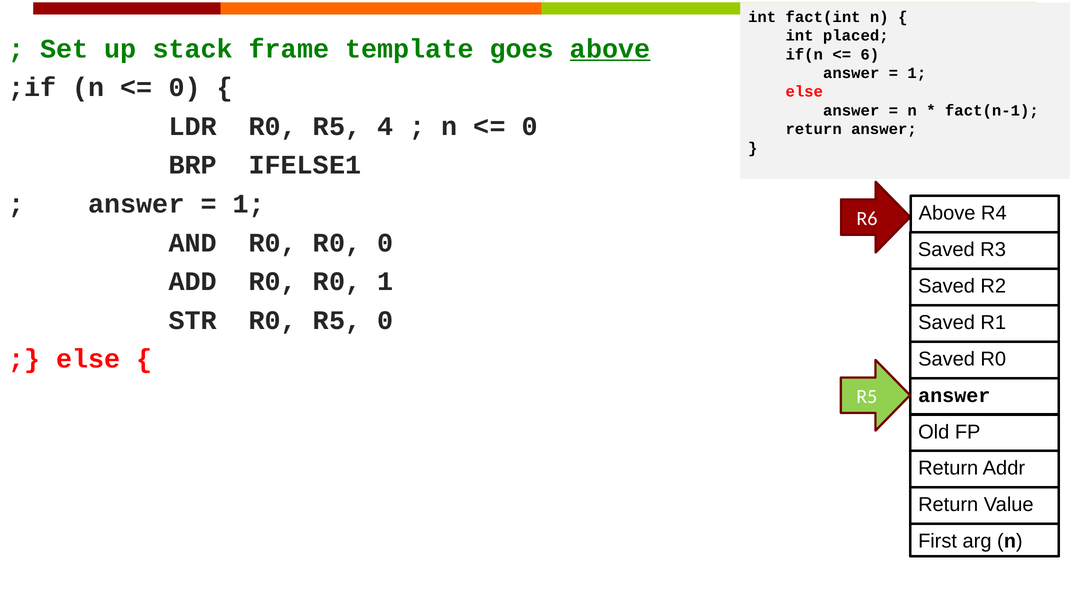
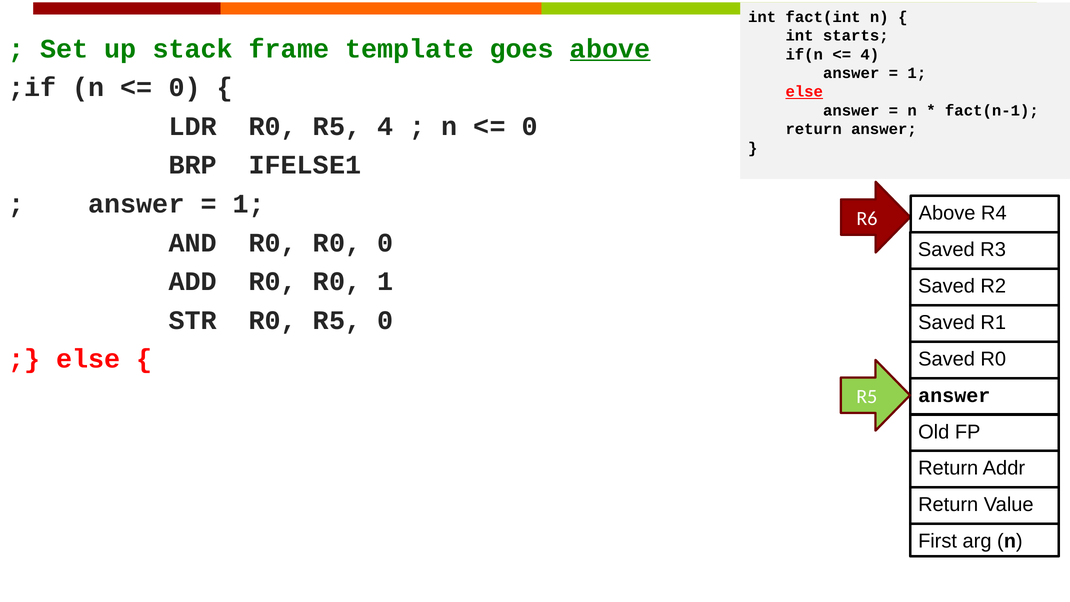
placed: placed -> starts (856, 36)
6: 6 -> 4 (870, 54)
else underline: none -> present (804, 92)
